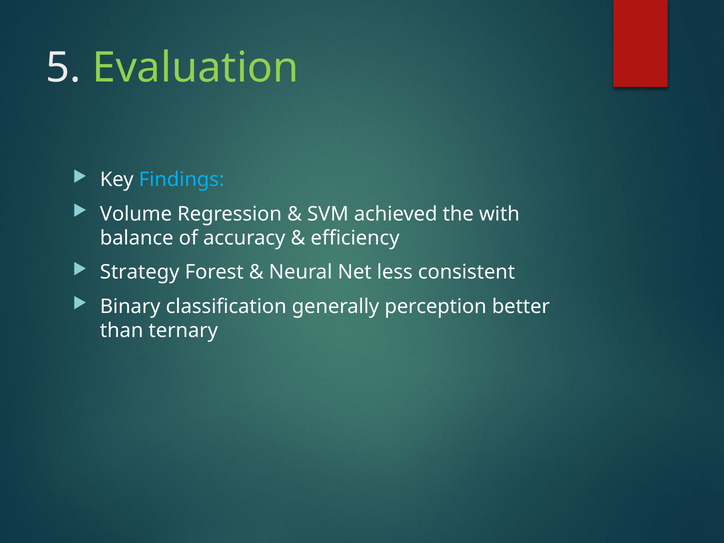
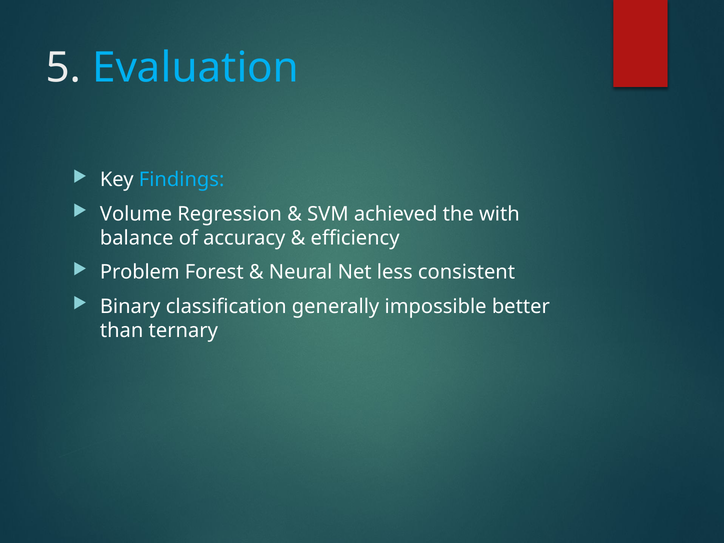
Evaluation colour: light green -> light blue (196, 68)
Strategy: Strategy -> Problem (140, 272)
perception: perception -> impossible (436, 306)
